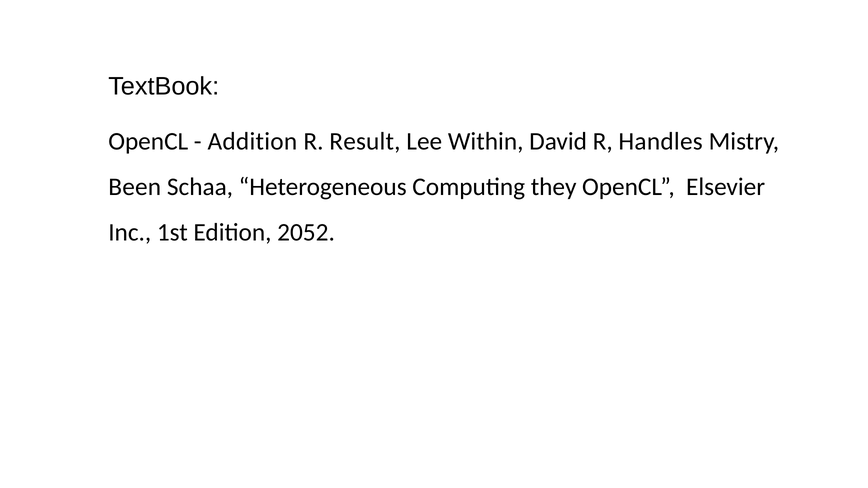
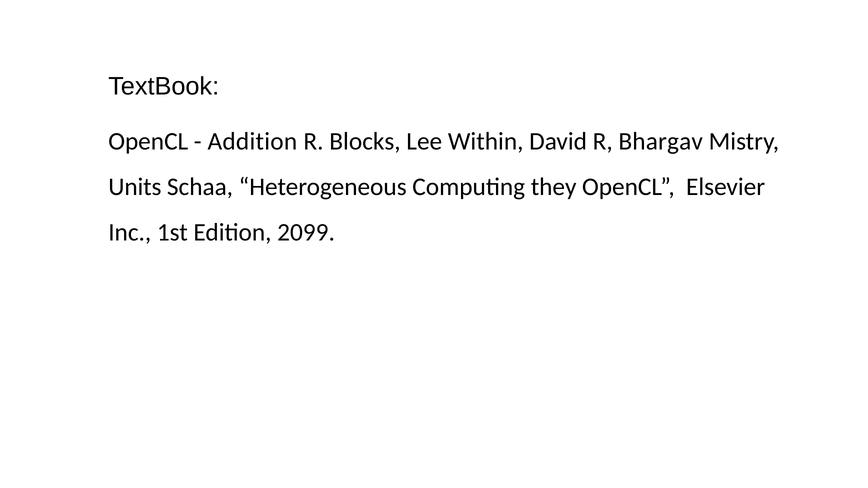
Result: Result -> Blocks (365, 141)
Handles: Handles -> Bhargav (661, 141)
Been: Been -> Units (135, 187)
2052: 2052 -> 2099 (306, 232)
